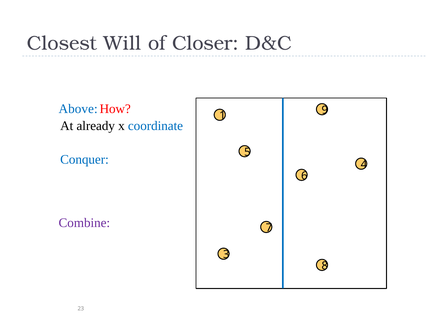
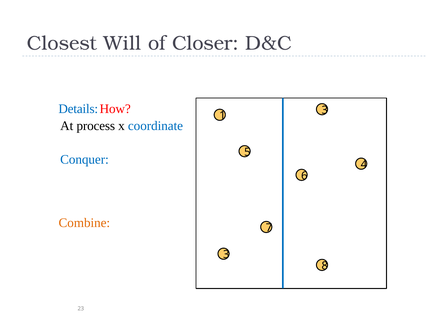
Above: Above -> Details (78, 109)
1 9: 9 -> 3 (325, 110)
already: already -> process (96, 126)
Combine colour: purple -> orange (84, 223)
